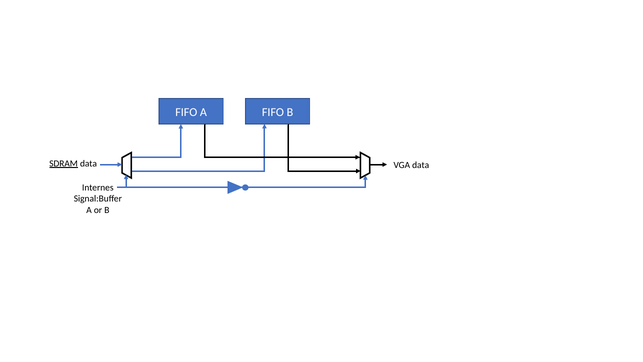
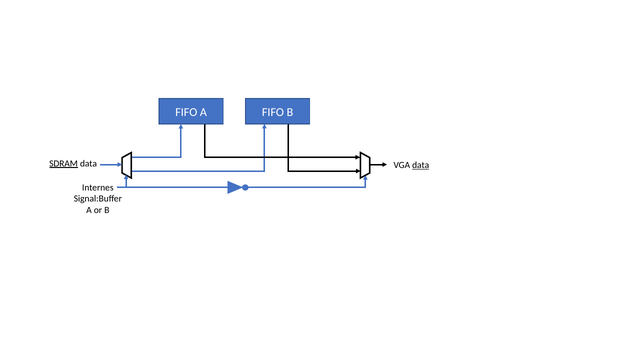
data underline: none -> present (421, 165)
